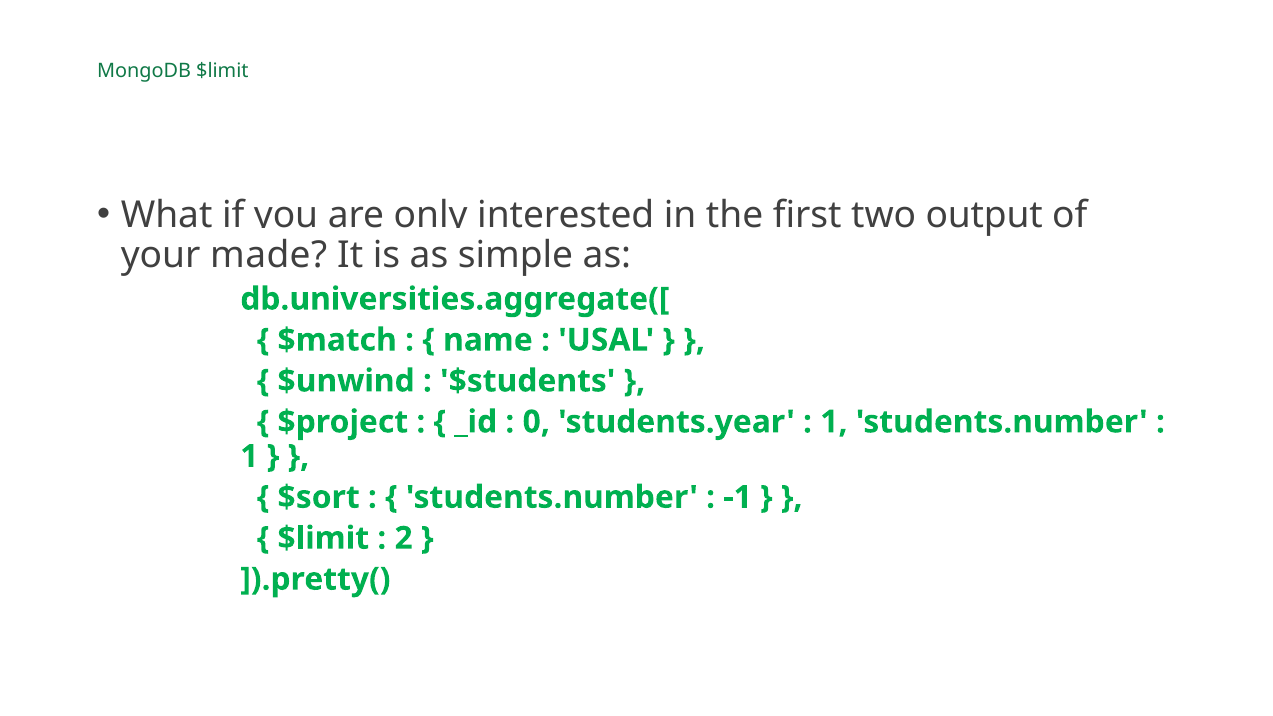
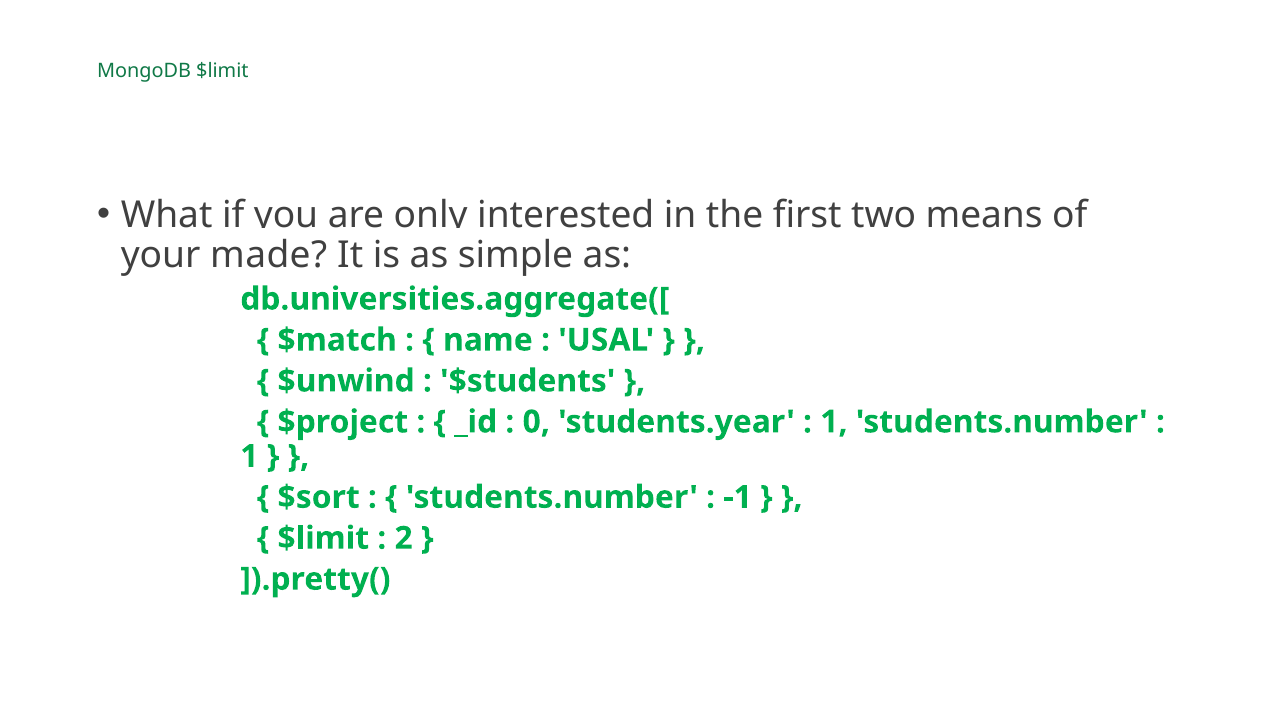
output: output -> means (984, 215)
